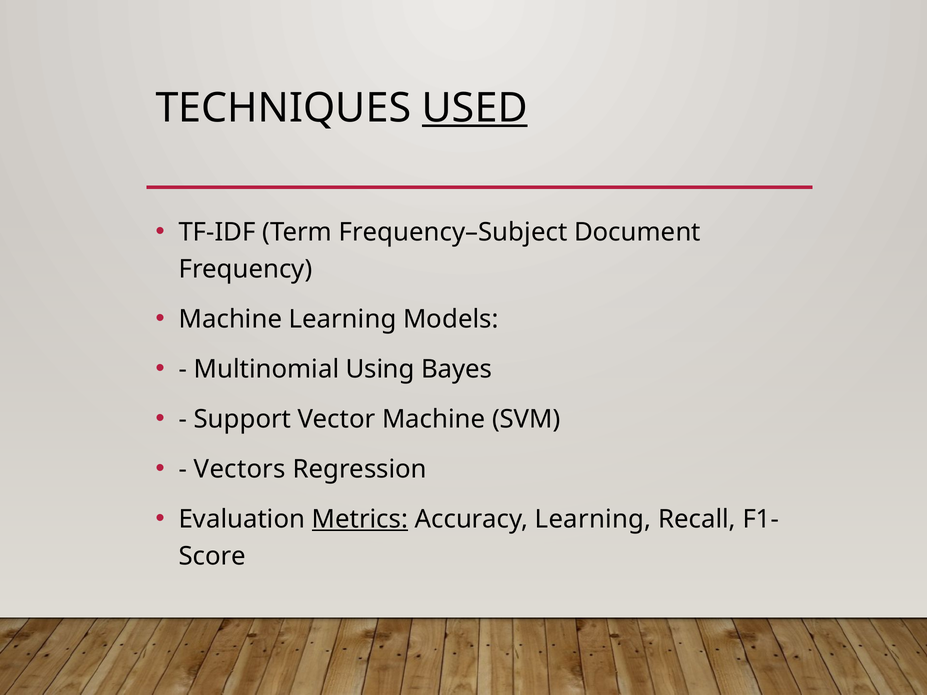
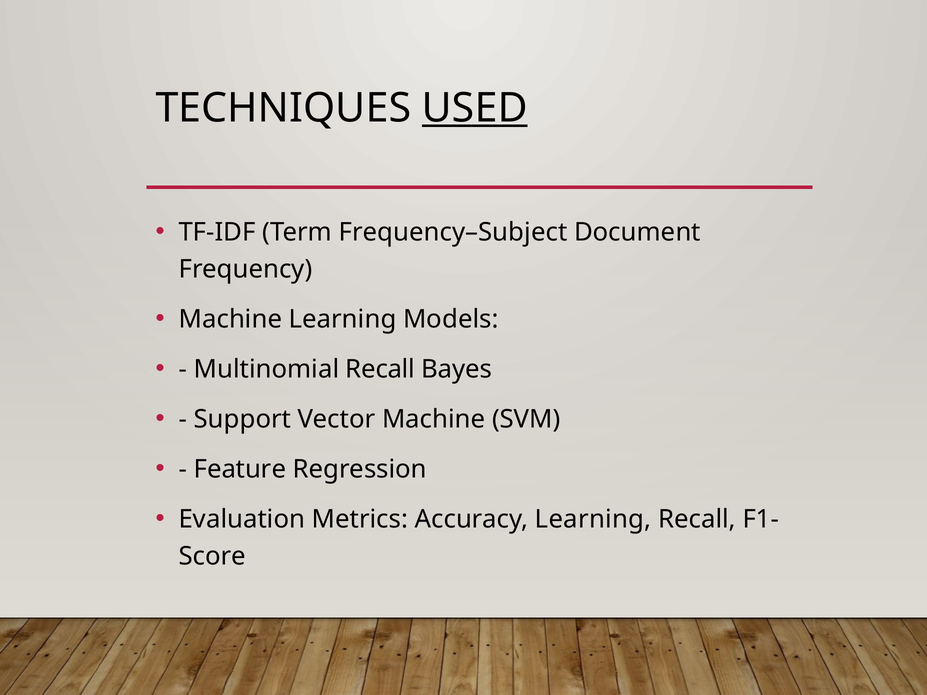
Multinomial Using: Using -> Recall (380, 369)
Vectors: Vectors -> Feature (240, 469)
Metrics underline: present -> none (360, 519)
